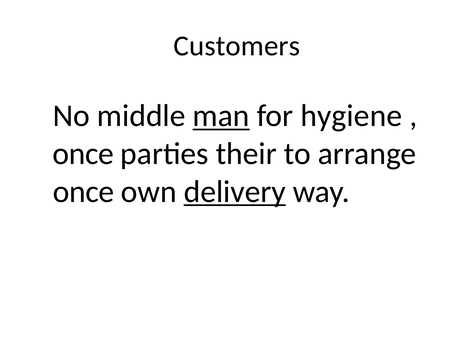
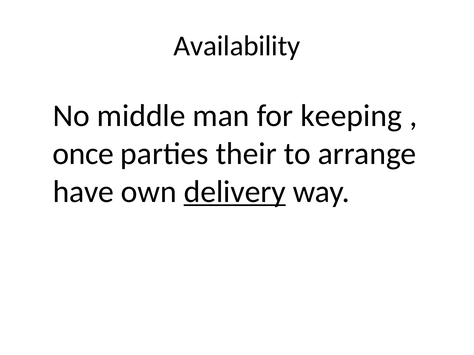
Customers: Customers -> Availability (237, 46)
man underline: present -> none (221, 116)
hygiene: hygiene -> keeping (351, 116)
once: once -> have (83, 192)
